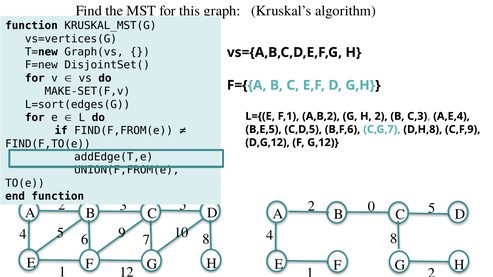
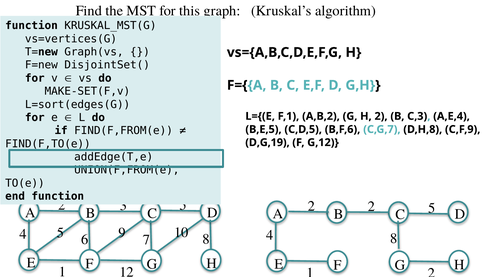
D,G,12: D,G,12 -> D,G,19 (267, 143)
2 0: 0 -> 2 (371, 207)
